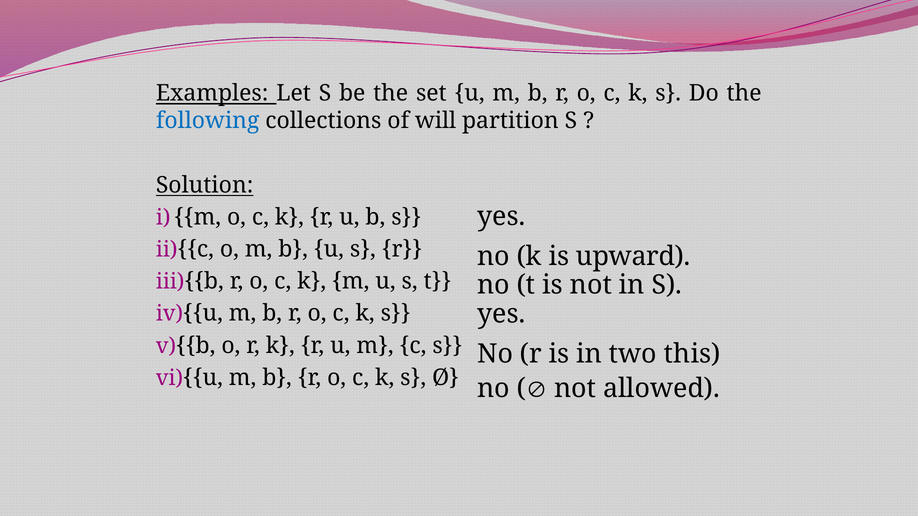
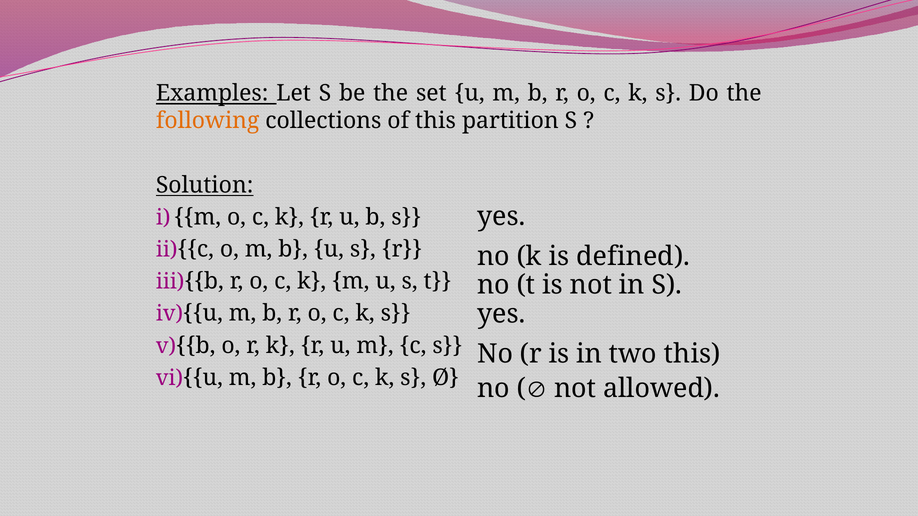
following colour: blue -> orange (208, 121)
of will: will -> this (435, 121)
upward: upward -> defined (633, 257)
